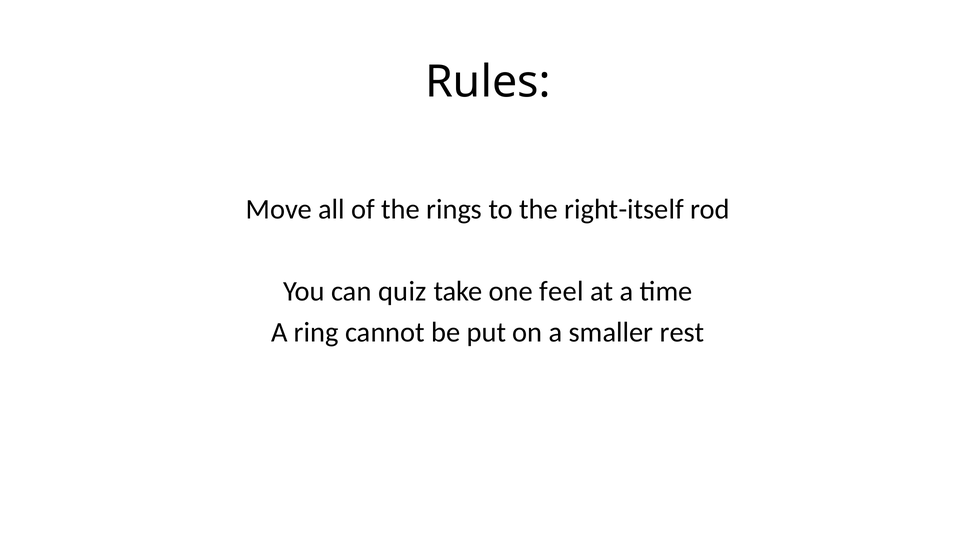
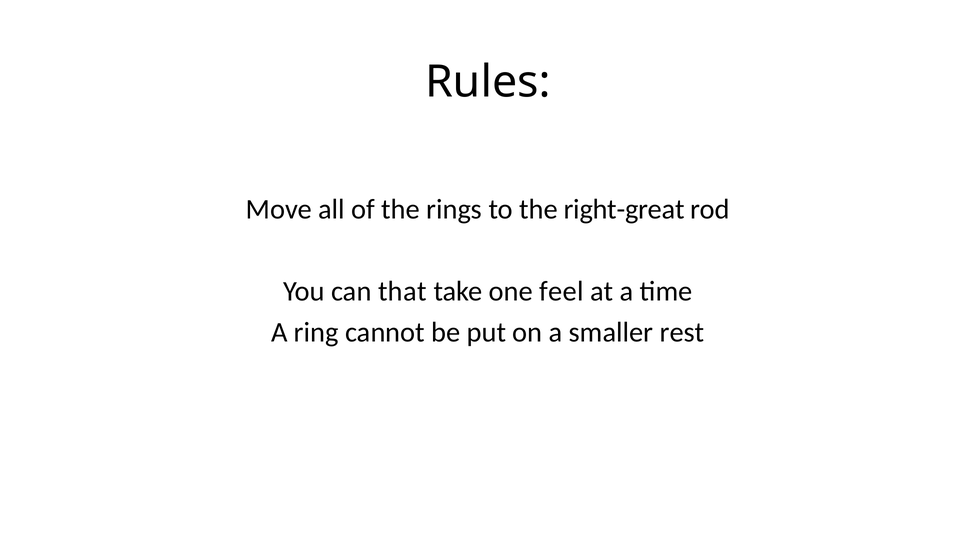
right-itself: right-itself -> right-great (624, 209)
quiz: quiz -> that (402, 291)
